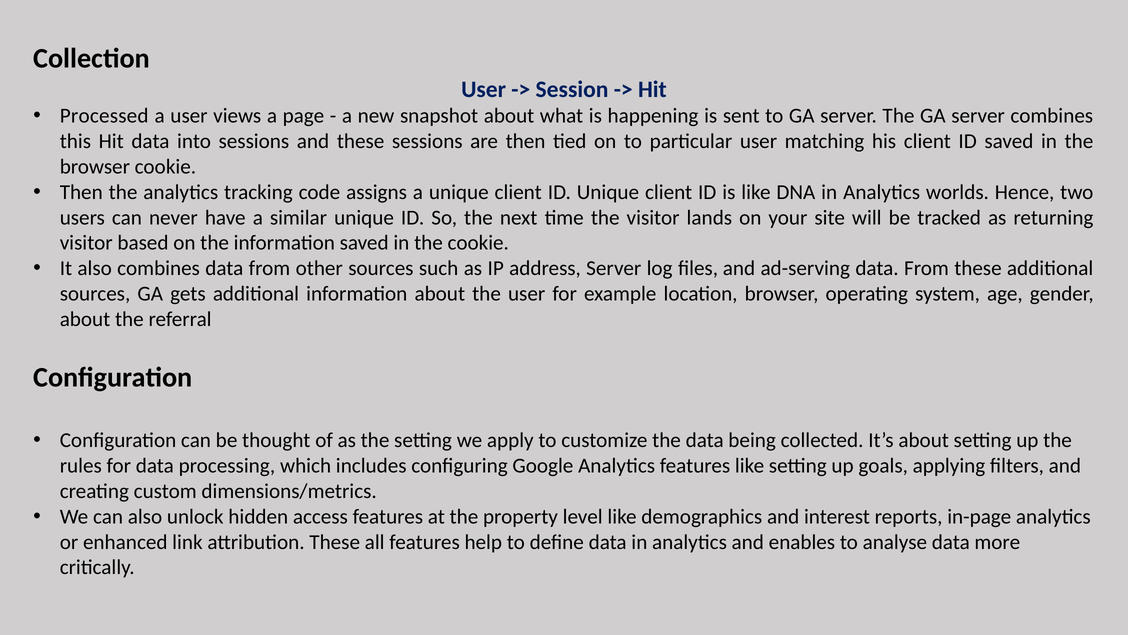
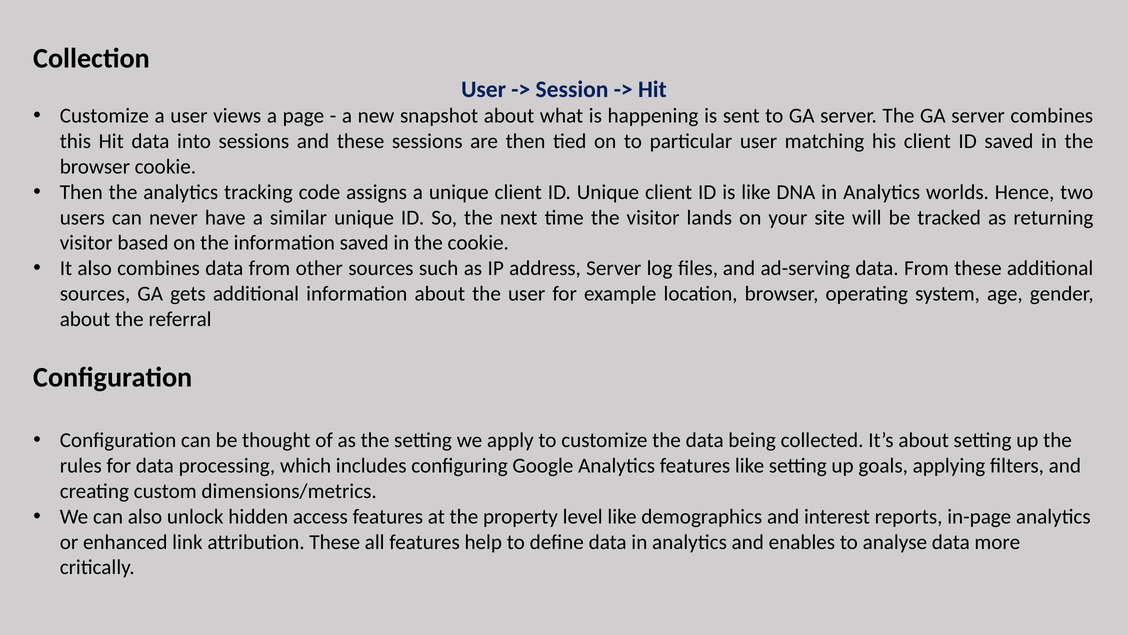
Processed: Processed -> Customize (104, 116)
